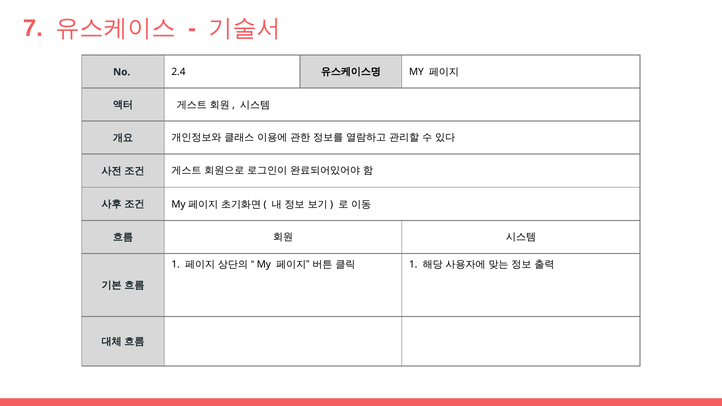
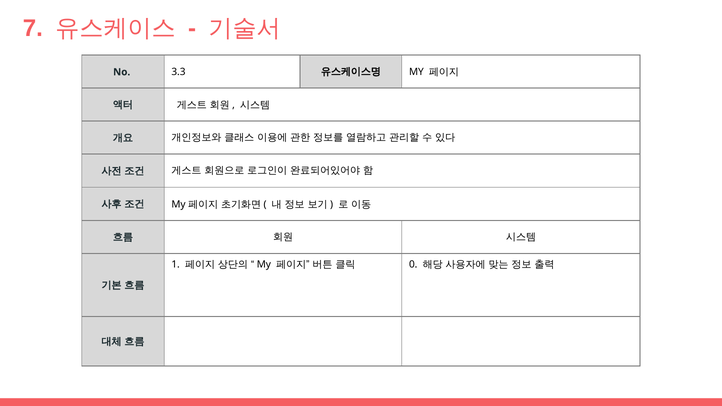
2.4: 2.4 -> 3.3 (178, 72)
1: 1 -> 0 (413, 265)
